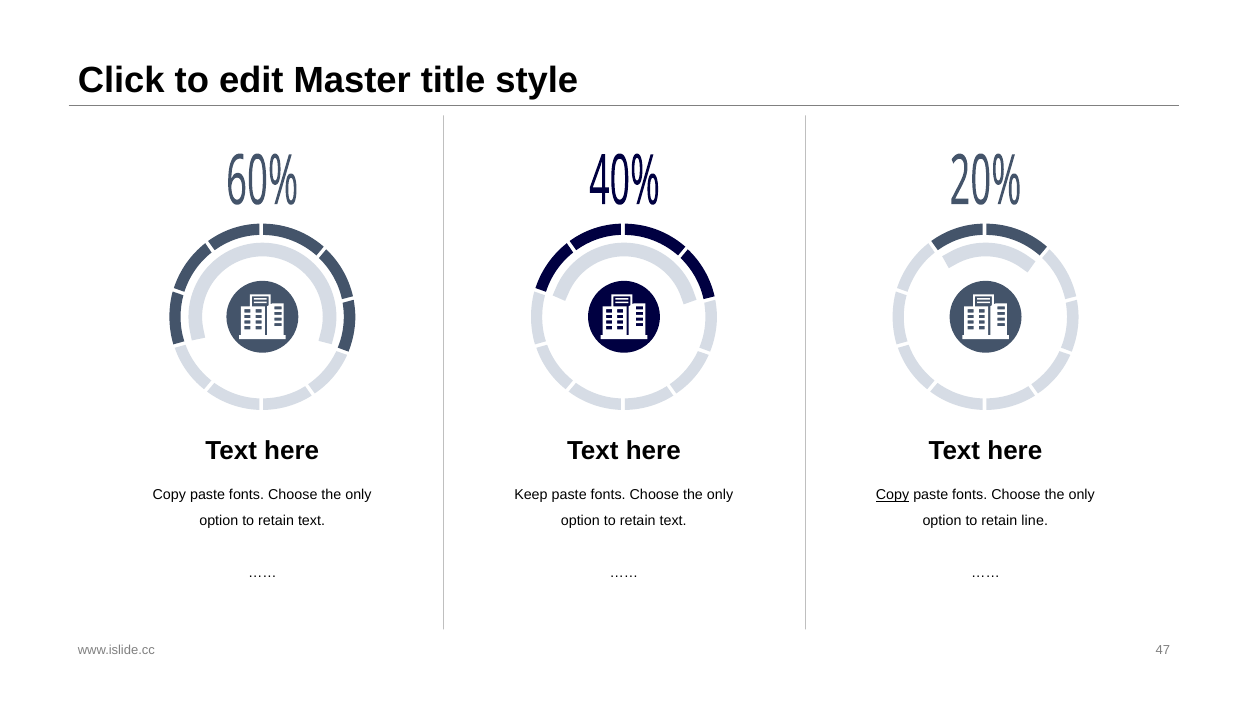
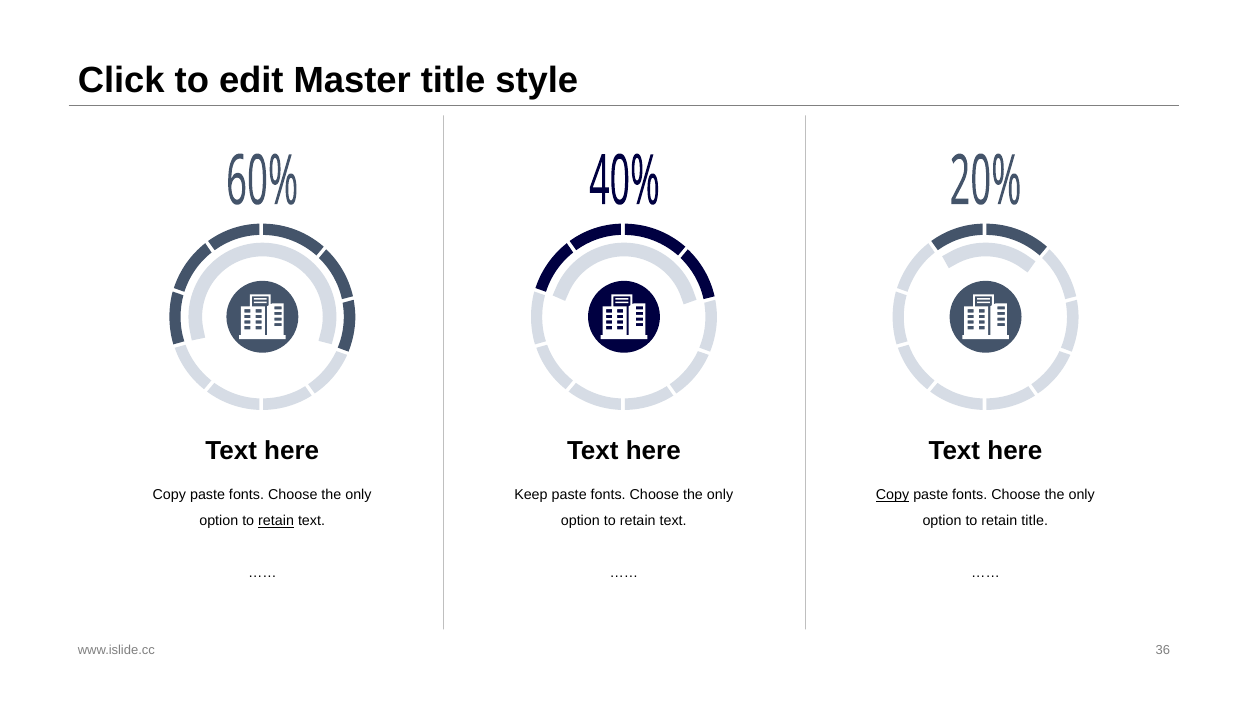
retain underline: none -> present (276, 521)
retain line: line -> title (1035, 521)
47: 47 -> 36 (1163, 650)
